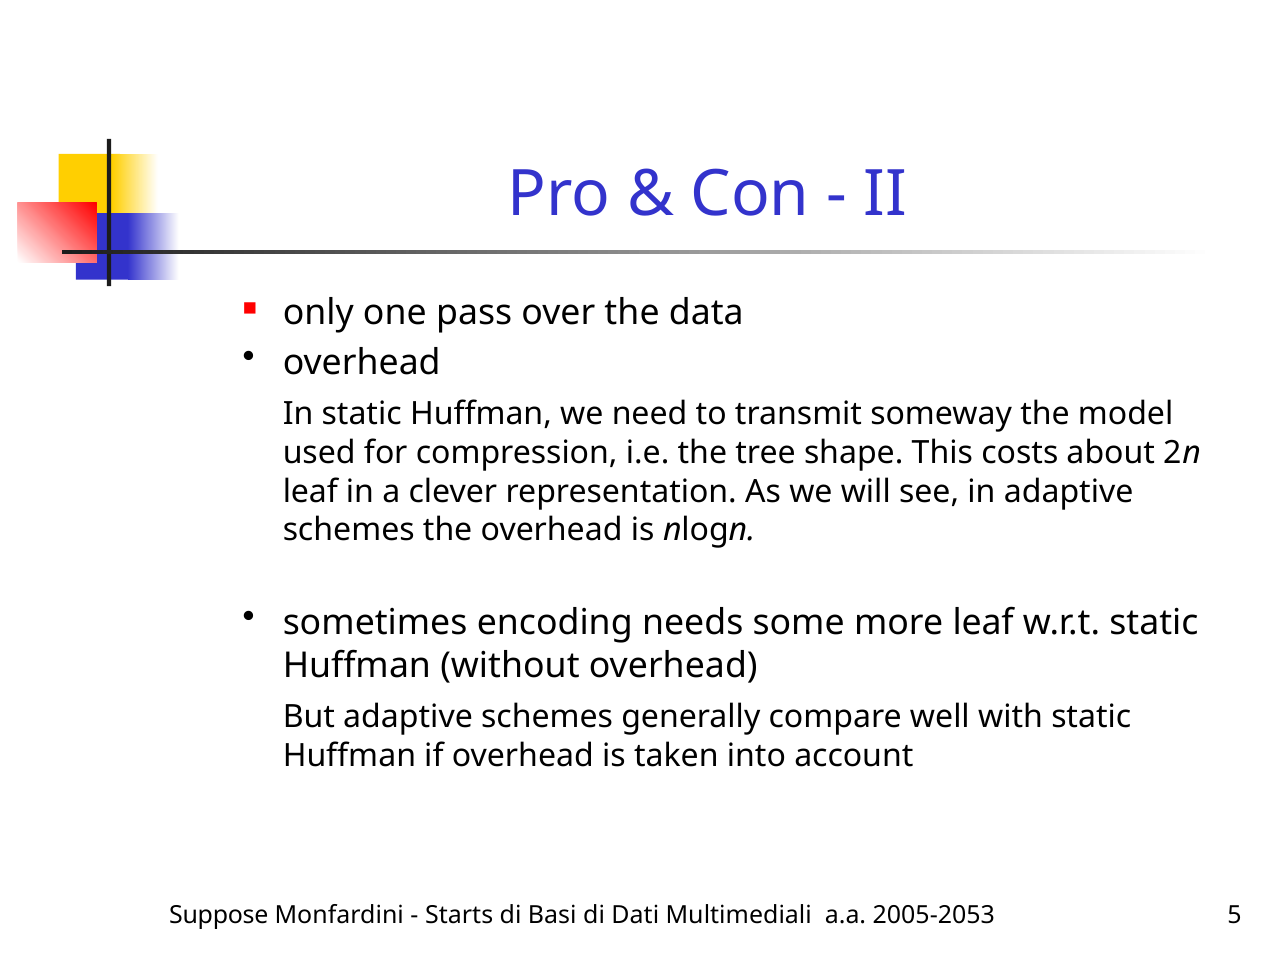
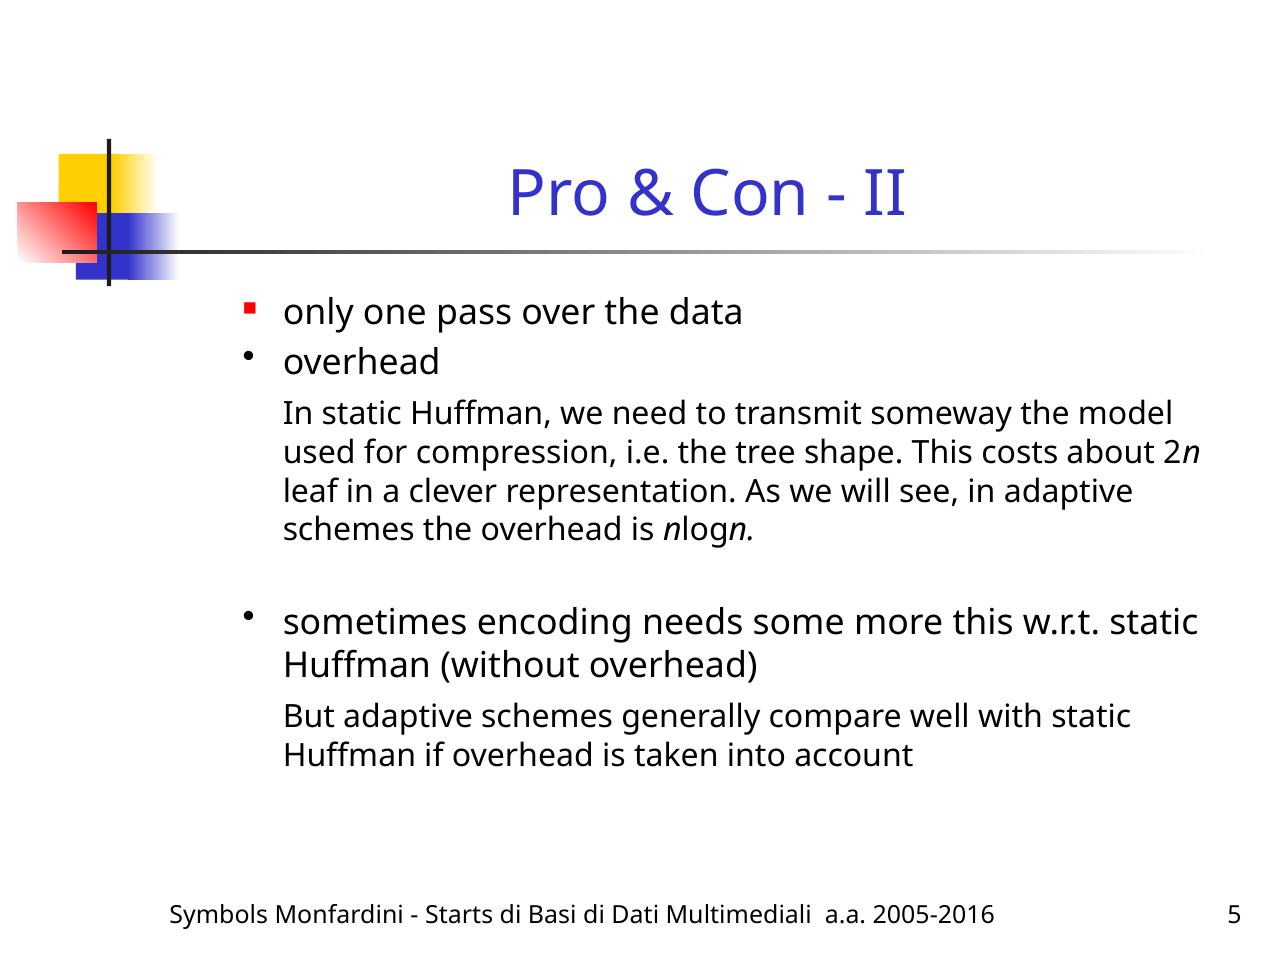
more leaf: leaf -> this (983, 623)
Suppose: Suppose -> Symbols (219, 916)
2005-2053: 2005-2053 -> 2005-2016 (934, 916)
